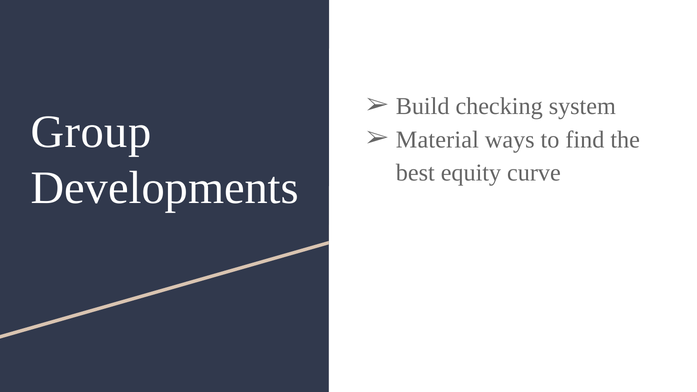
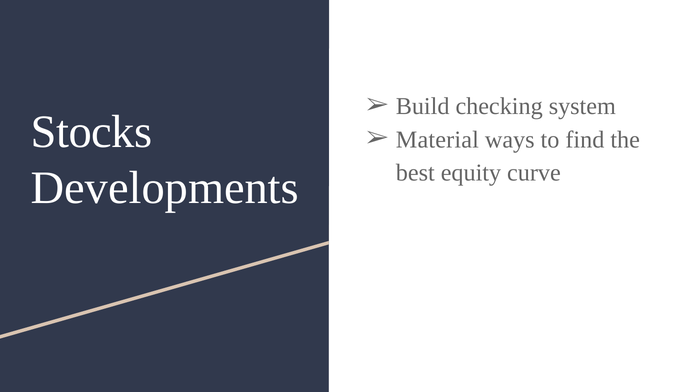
Group: Group -> Stocks (92, 132)
